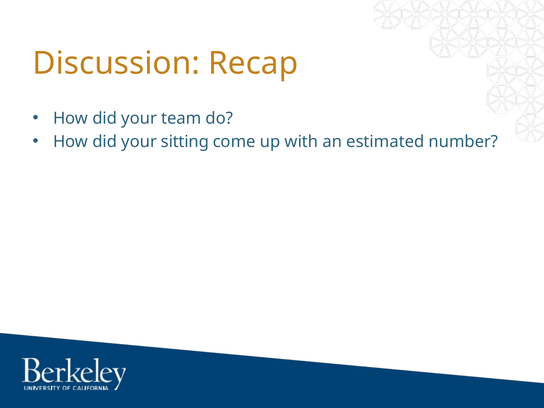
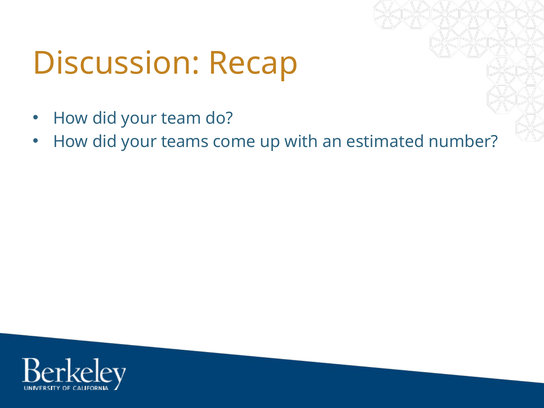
sitting: sitting -> teams (185, 142)
